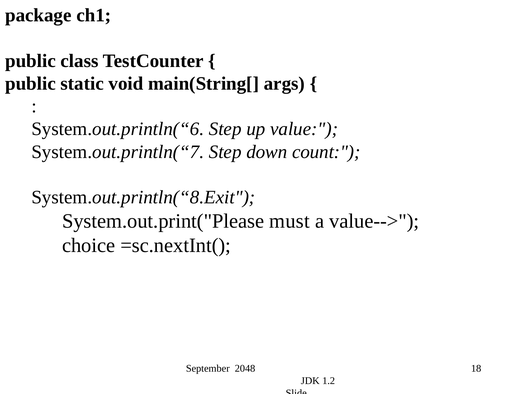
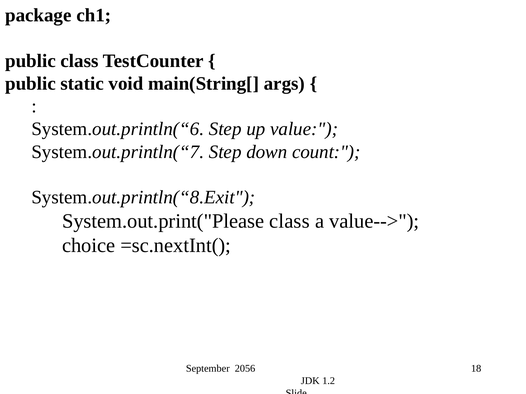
System.out.print("Please must: must -> class (289, 221)
2048: 2048 -> 2056 (245, 369)
